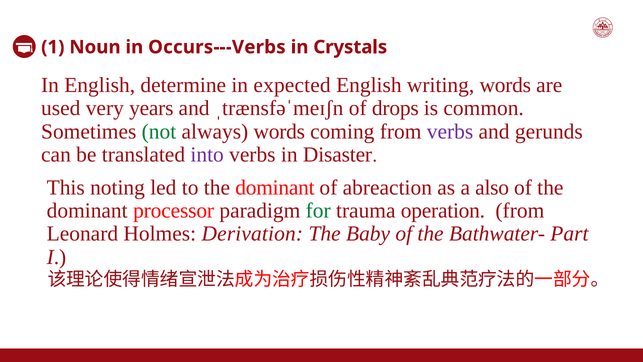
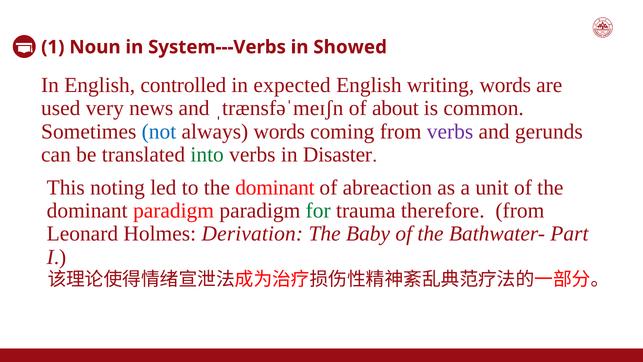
Occurs---Verbs: Occurs---Verbs -> System---Verbs (217, 47)
Crystals: Crystals -> Showed (350, 47)
determine: determine -> controlled (183, 85)
years: years -> news (151, 108)
drops: drops -> about (395, 108)
not colour: green -> blue (159, 131)
into colour: purple -> green (207, 155)
also: also -> unit (492, 187)
dominant processor: processor -> paradigm (174, 210)
operation: operation -> therefore (443, 210)
